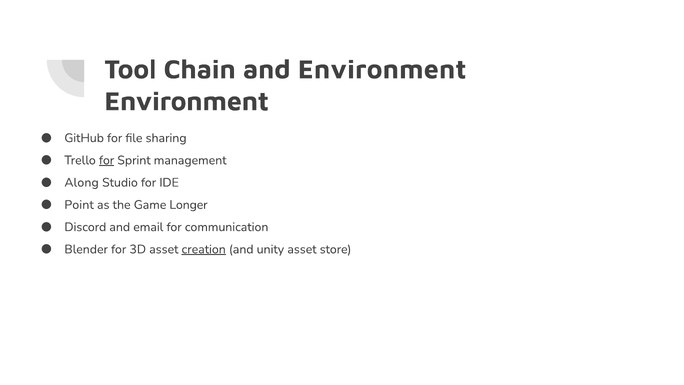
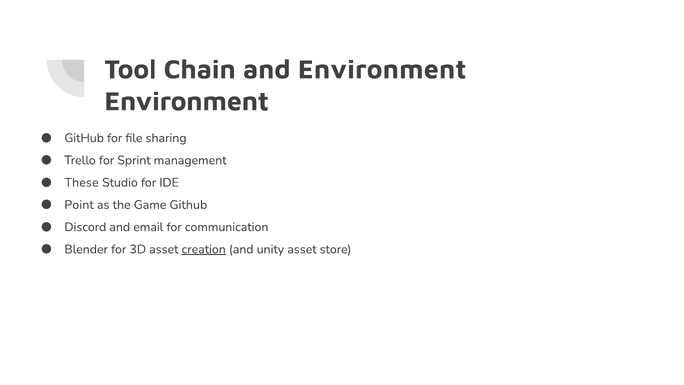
for underline: present -> none (107, 160)
Along: Along -> These (82, 182)
Game Longer: Longer -> Github (188, 205)
